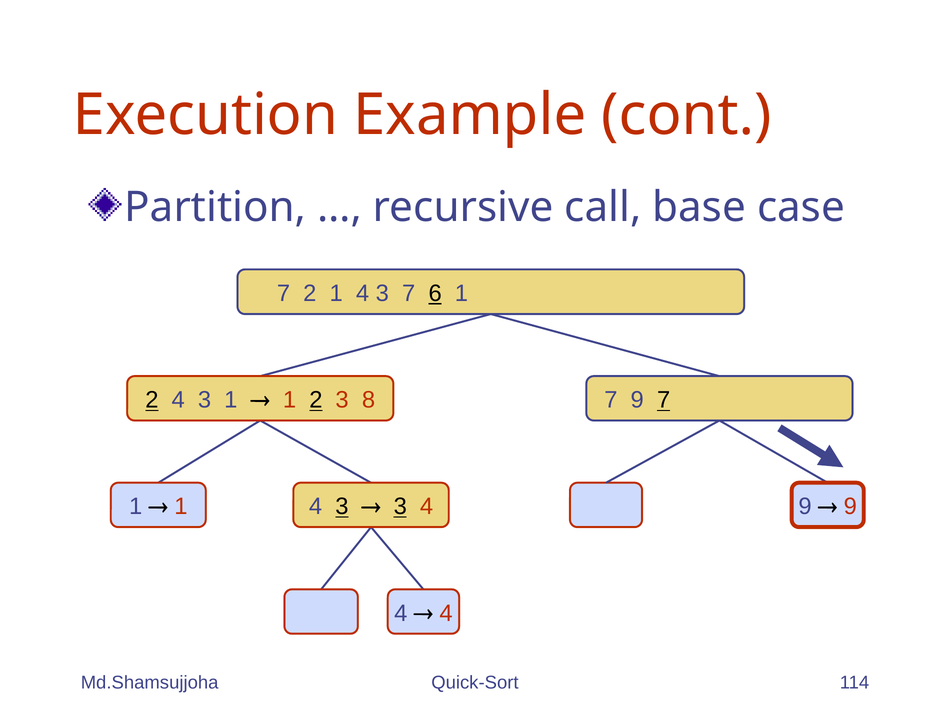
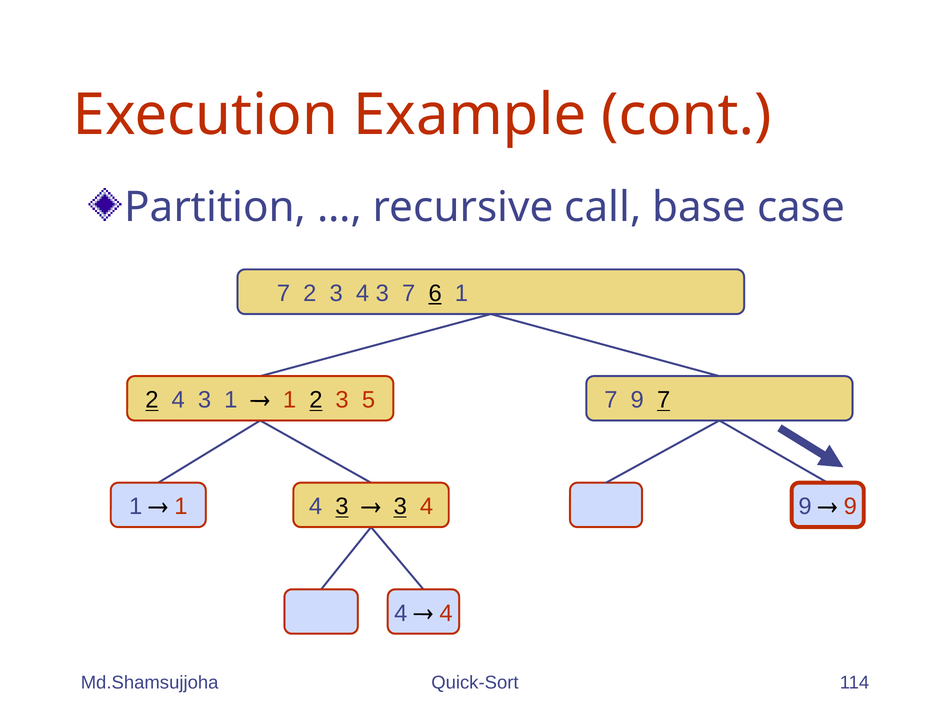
7 2 1: 1 -> 3 (336, 293)
2 3 8: 8 -> 5 (368, 400)
